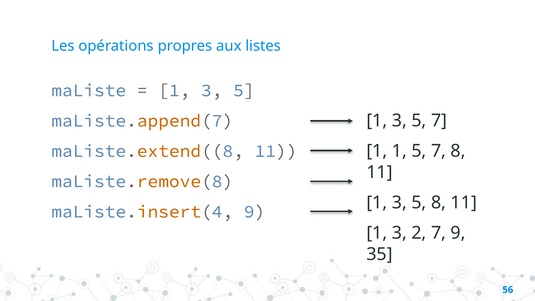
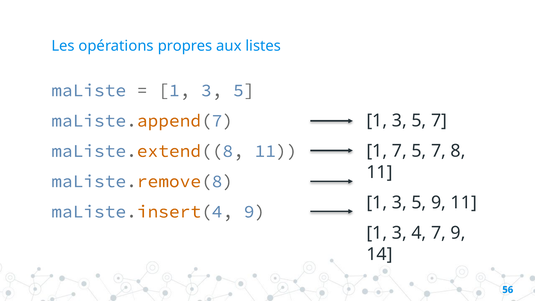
1 1: 1 -> 7 (399, 151)
5 8: 8 -> 9 (439, 203)
2: 2 -> 4 (419, 233)
35: 35 -> 14 (380, 254)
